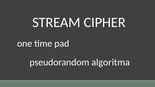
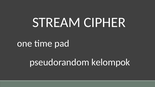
algoritma: algoritma -> kelompok (111, 62)
